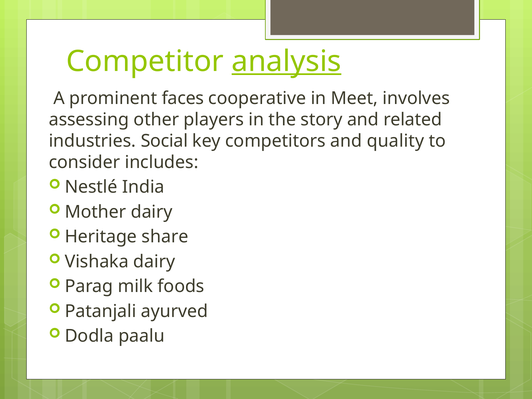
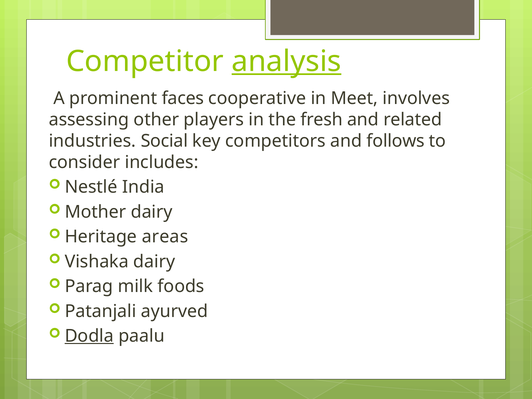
story: story -> fresh (322, 120)
quality: quality -> follows (396, 141)
share: share -> areas (165, 237)
Dodla underline: none -> present (89, 336)
